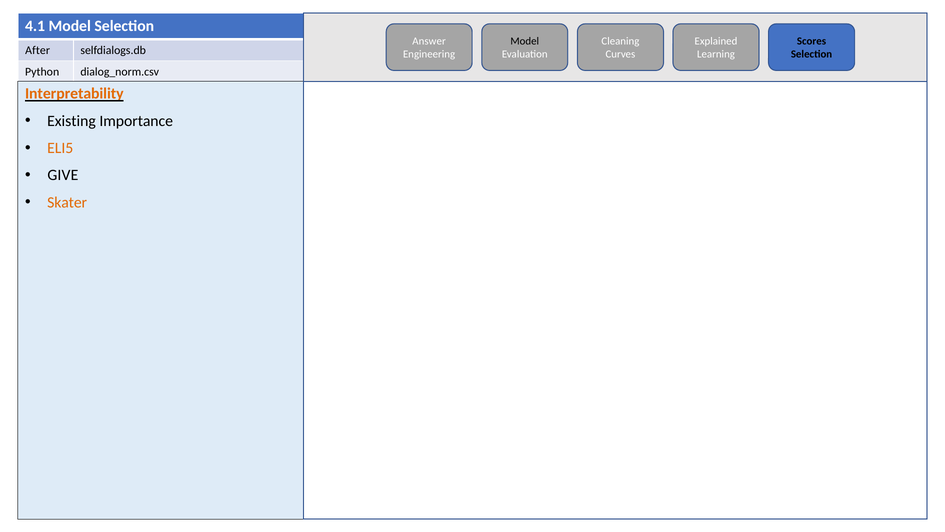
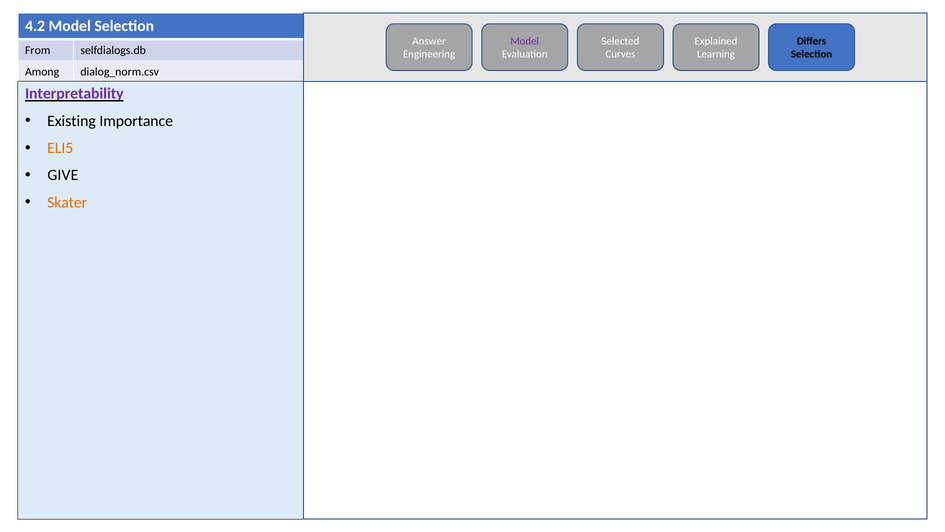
4.1: 4.1 -> 4.2 (35, 26)
Model colour: black -> purple (525, 41)
Cleaning: Cleaning -> Selected (620, 41)
Scores: Scores -> Differs (812, 41)
After: After -> From (38, 50)
Python: Python -> Among (42, 72)
Interpretability colour: orange -> purple (74, 94)
